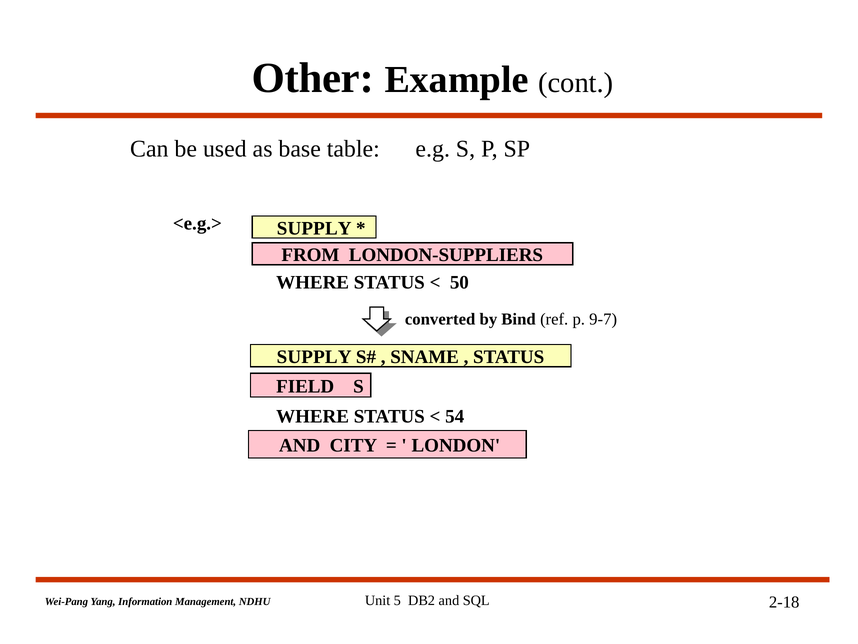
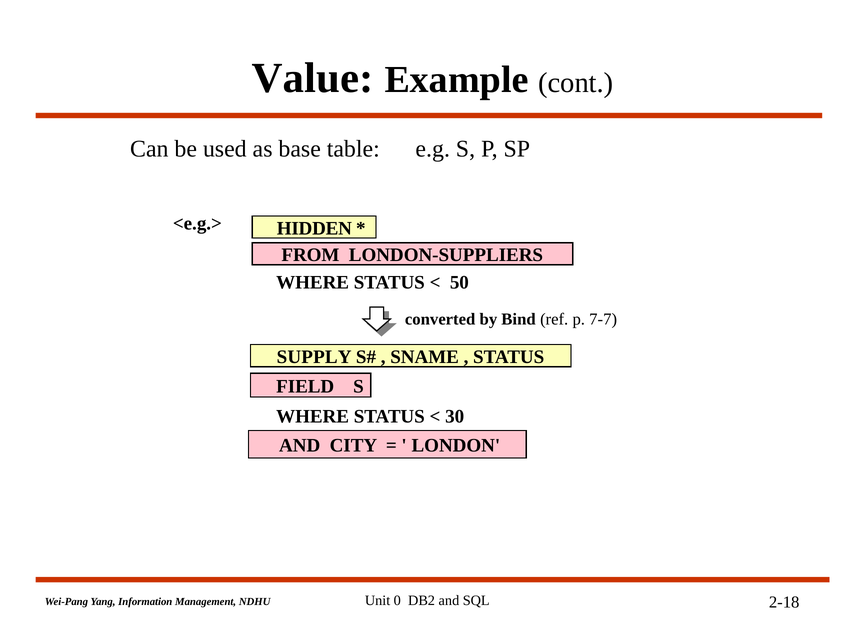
Other: Other -> Value (313, 78)
<e.g.> SUPPLY: SUPPLY -> HIDDEN (314, 228)
9-7: 9-7 -> 7-7 (603, 319)
54: 54 -> 30 (455, 416)
5: 5 -> 0 (397, 600)
